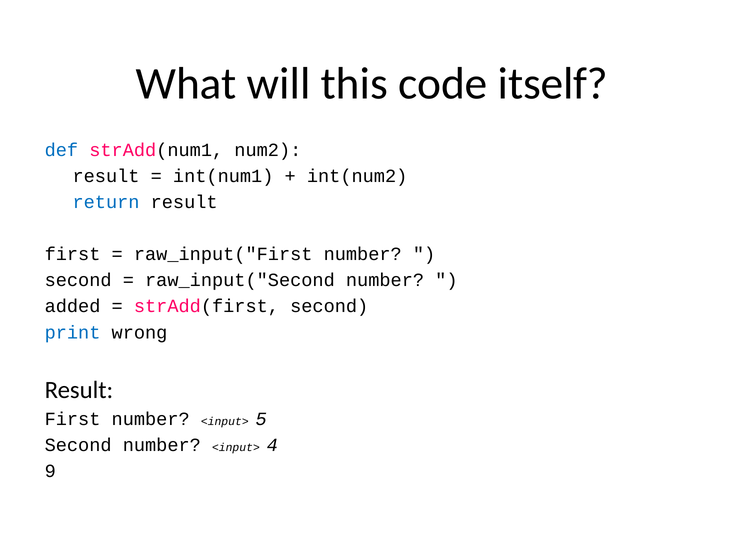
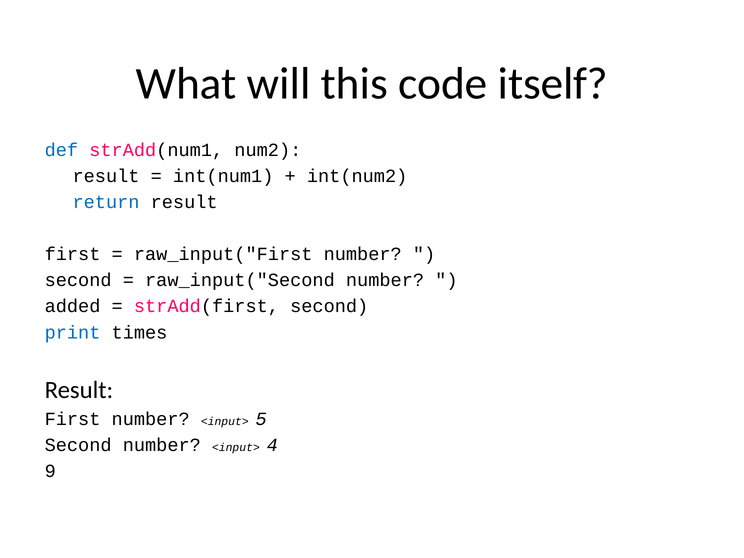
wrong: wrong -> times (140, 332)
